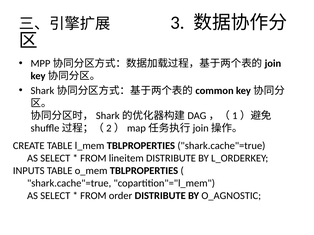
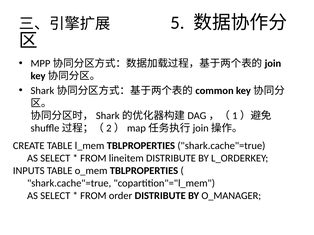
3: 3 -> 5 (178, 23)
O_AGNOSTIC: O_AGNOSTIC -> O_MANAGER (231, 196)
